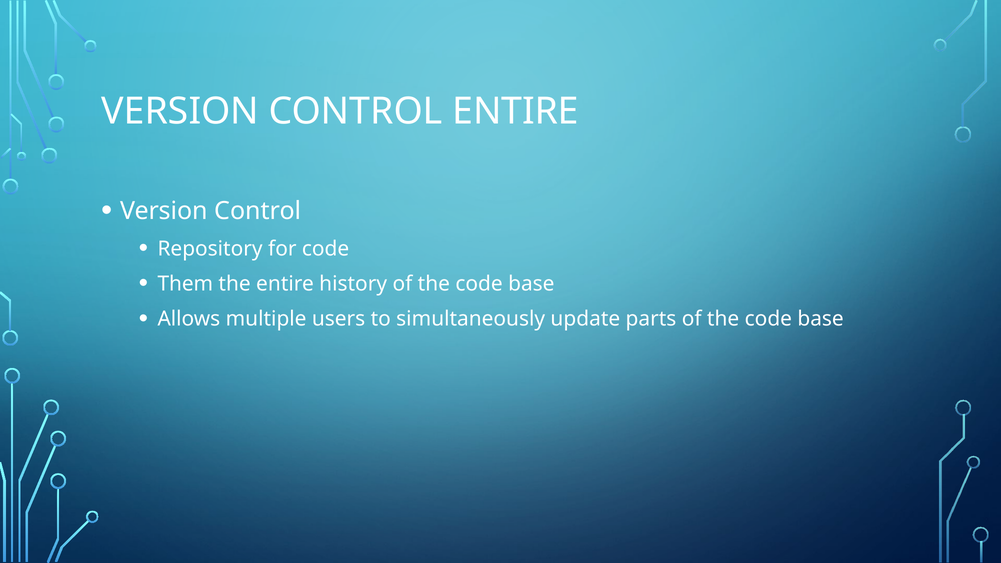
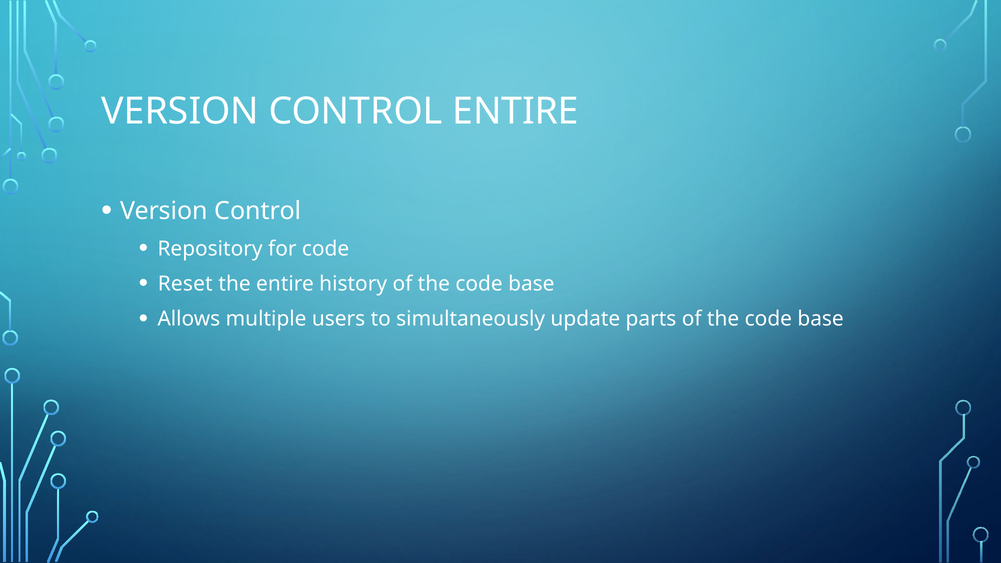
Them: Them -> Reset (185, 284)
